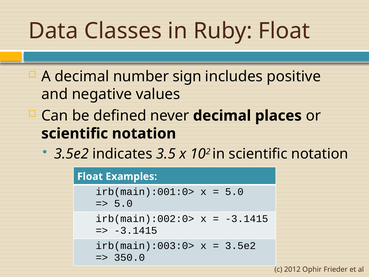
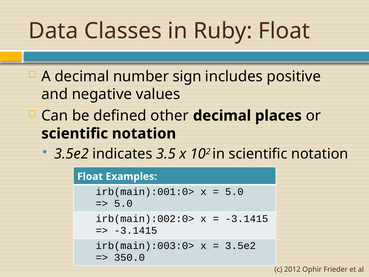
never: never -> other (170, 116)
